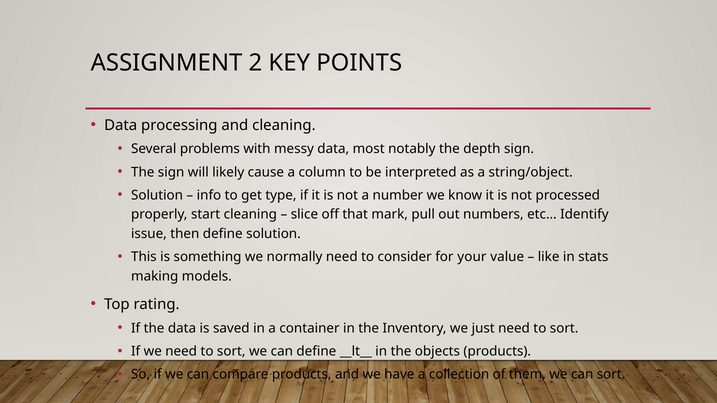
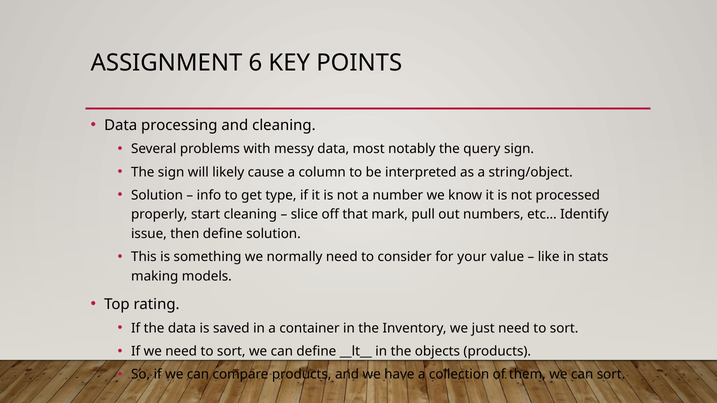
2: 2 -> 6 (255, 63)
depth: depth -> query (482, 149)
